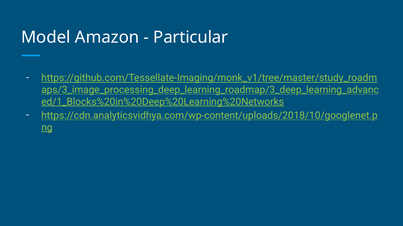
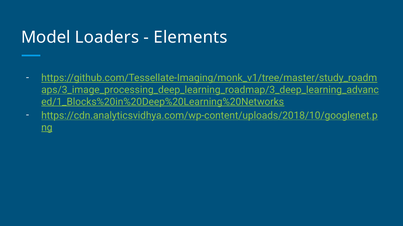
Amazon: Amazon -> Loaders (107, 37)
Particular: Particular -> Elements (191, 37)
